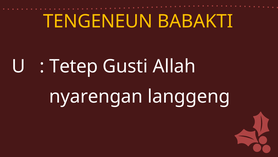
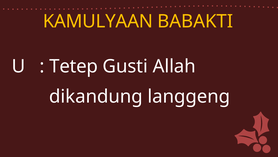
TENGENEUN: TENGENEUN -> KAMULYAAN (98, 21)
nyarengan: nyarengan -> dikandung (96, 96)
